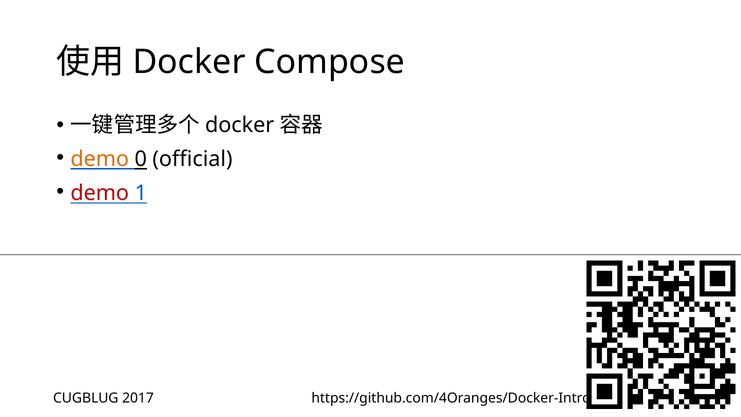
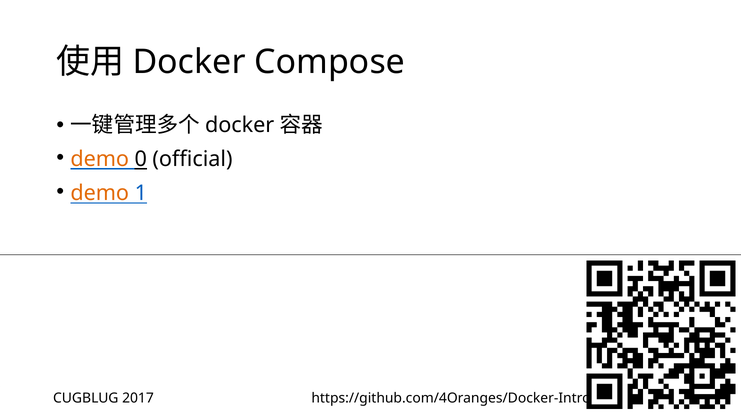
demo colour: red -> orange (100, 193)
